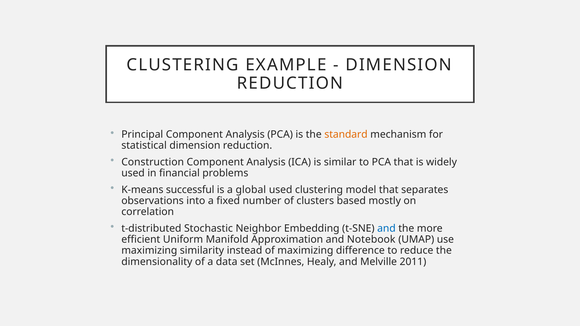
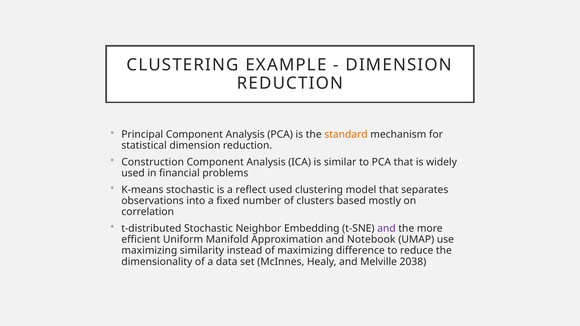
K-means successful: successful -> stochastic (190, 190)
global: global -> reflect (251, 190)
and colour: blue -> purple (386, 229)
2011: 2011 -> 2038 (413, 262)
